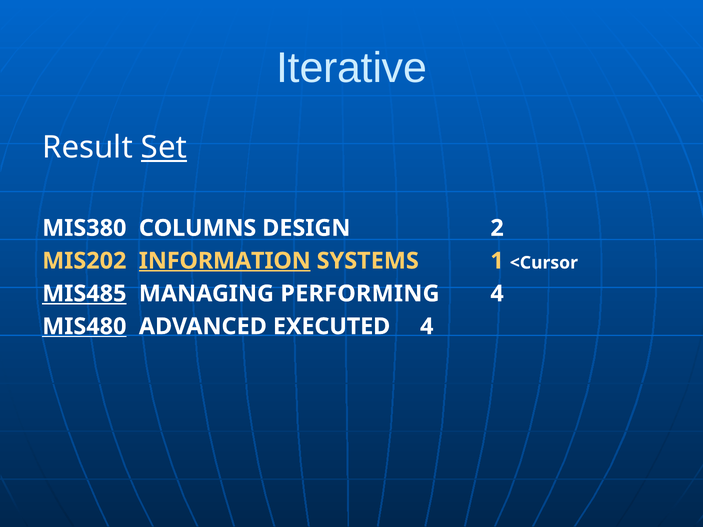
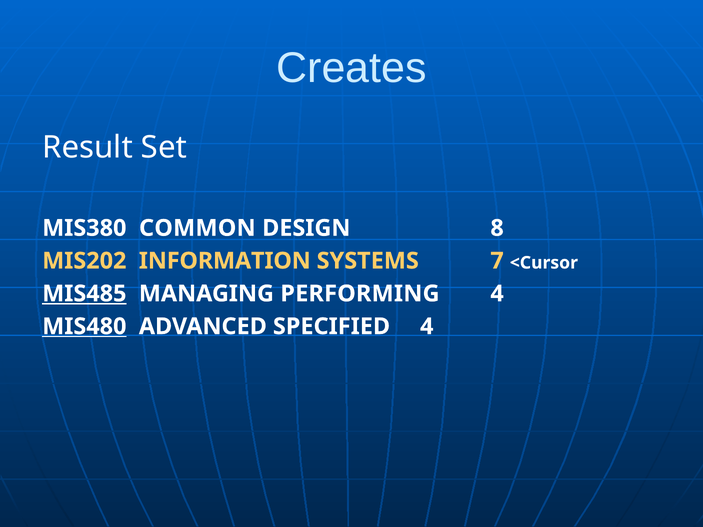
Iterative: Iterative -> Creates (351, 68)
Set underline: present -> none (164, 147)
COLUMNS: COLUMNS -> COMMON (197, 228)
2: 2 -> 8 (497, 228)
INFORMATION underline: present -> none (225, 261)
1: 1 -> 7 (497, 261)
EXECUTED: EXECUTED -> SPECIFIED (331, 327)
